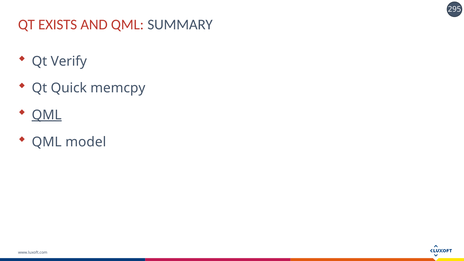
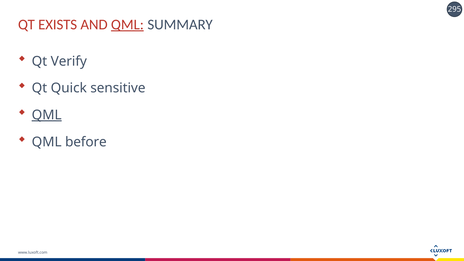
QML underline: none -> present (127, 24)
memcpy: memcpy -> sensitive (118, 88)
model: model -> before (86, 142)
